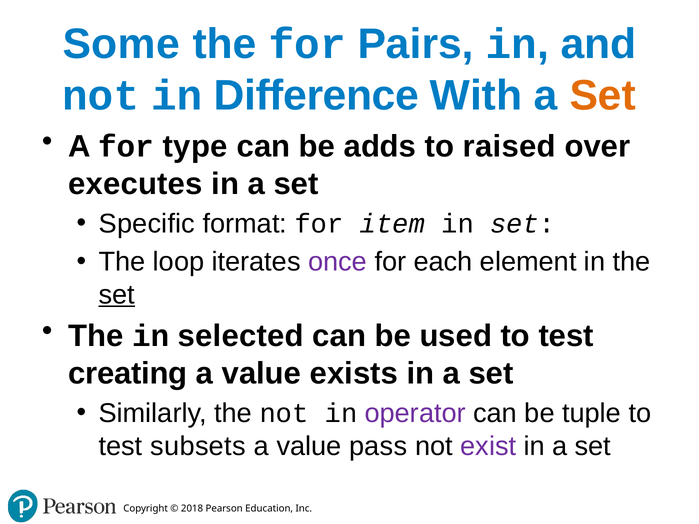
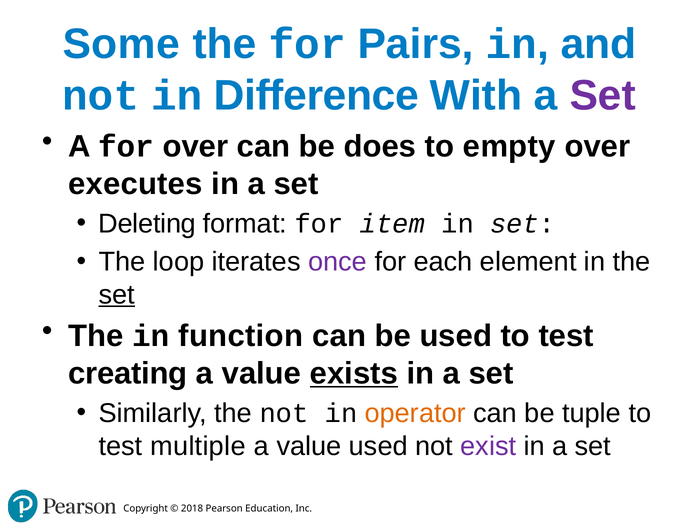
Set colour: orange -> purple (603, 96)
for type: type -> over (195, 147)
adds: adds -> does (380, 147)
raised: raised -> empty (509, 147)
Specific: Specific -> Deleting (147, 224)
selected: selected -> function (241, 336)
exists underline: none -> present (354, 374)
operator colour: purple -> orange (415, 414)
subsets: subsets -> multiple (198, 446)
value pass: pass -> used (378, 446)
